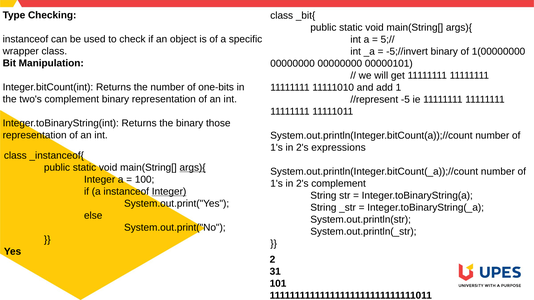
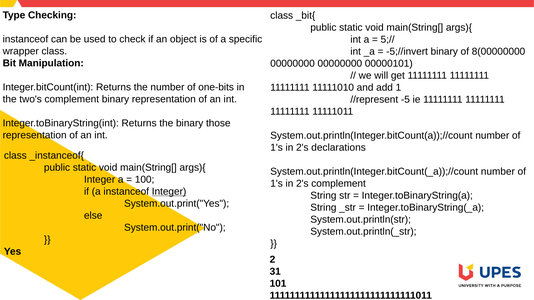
1(00000000: 1(00000000 -> 8(00000000 (499, 52)
expressions: expressions -> declarations (339, 148)
args){ underline: present -> none (193, 168)
